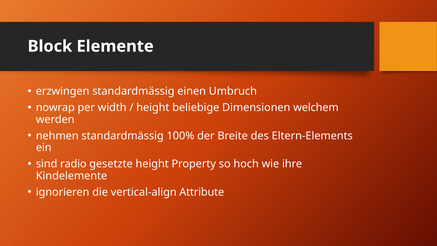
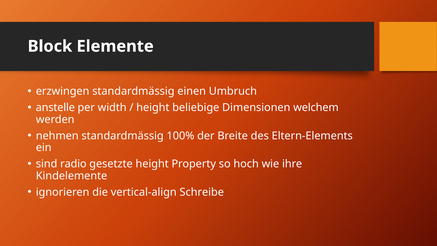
nowrap: nowrap -> anstelle (55, 108)
Attribute: Attribute -> Schreibe (202, 192)
